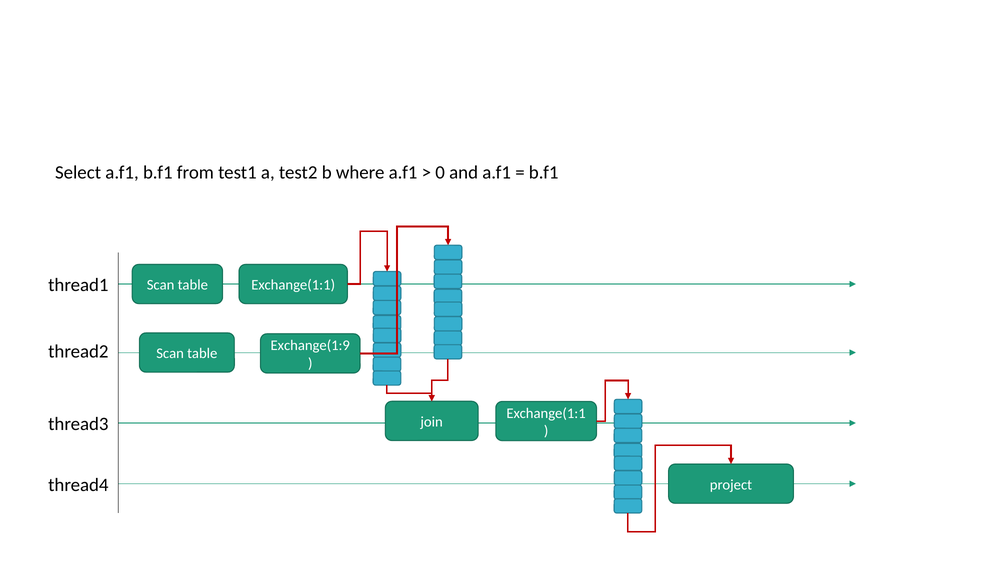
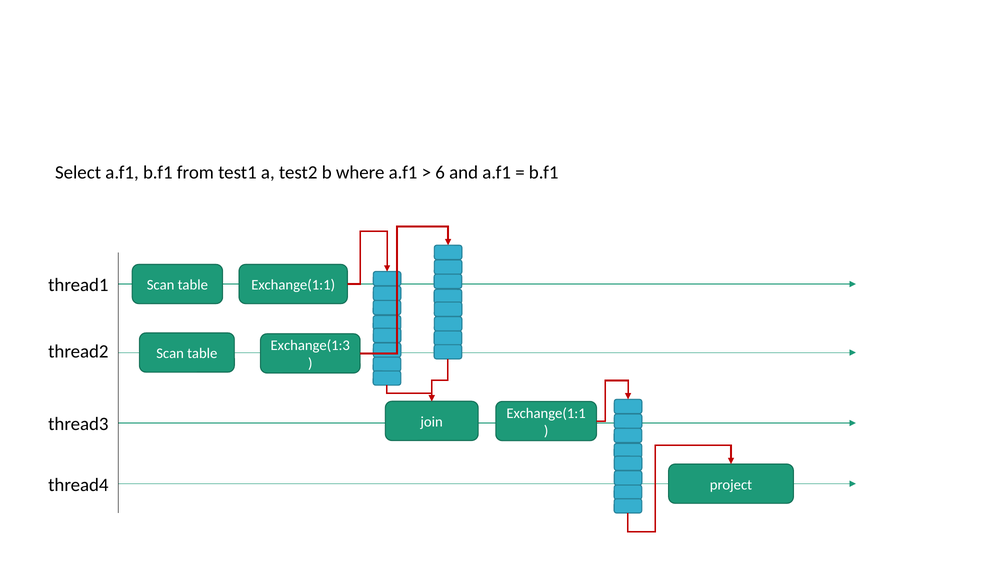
0: 0 -> 6 (440, 173)
Exchange(1:9: Exchange(1:9 -> Exchange(1:3 (310, 346)
